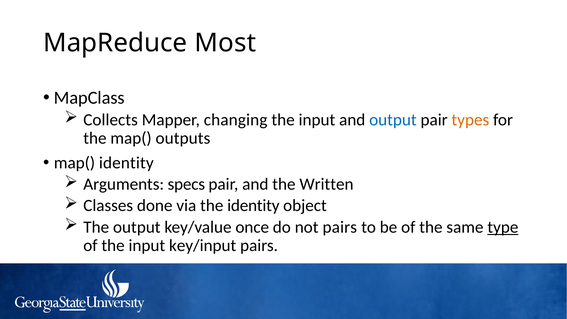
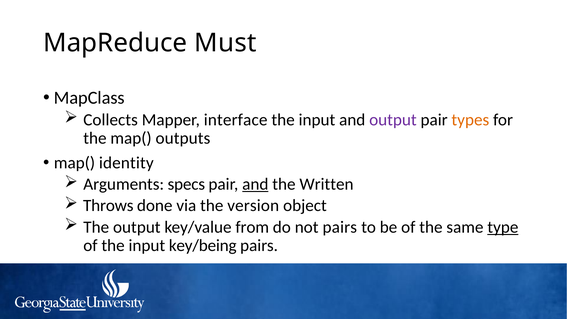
Most: Most -> Must (225, 43)
changing: changing -> interface (236, 120)
output colour: blue -> purple (393, 120)
and underline: none -> present (255, 184)
Classes: Classes -> Throws (108, 206)
the identity: identity -> version (253, 206)
once: once -> from (252, 227)
key/input: key/input -> key/being (203, 246)
